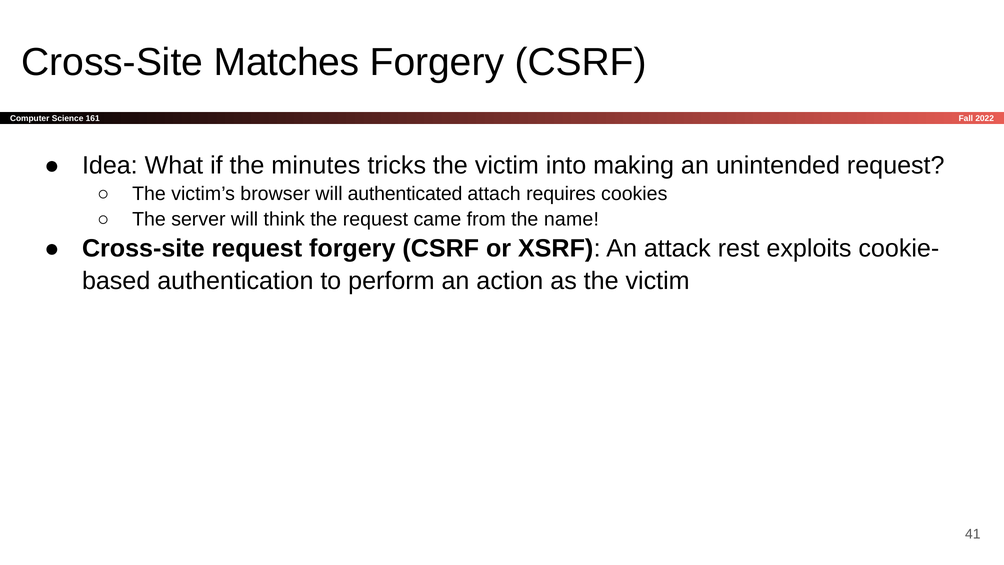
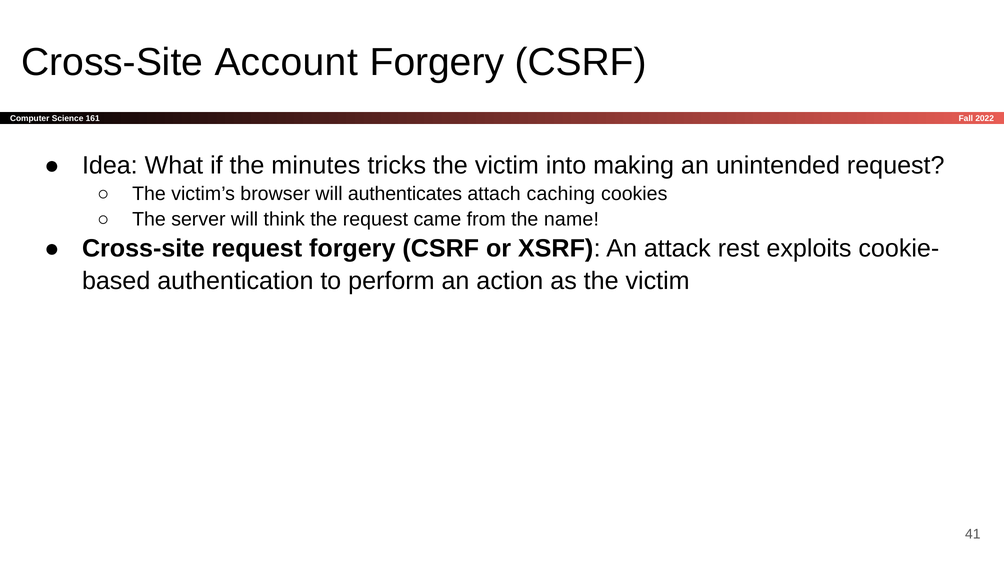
Matches: Matches -> Account (286, 62)
authenticated: authenticated -> authenticates (405, 194)
requires: requires -> caching (561, 194)
